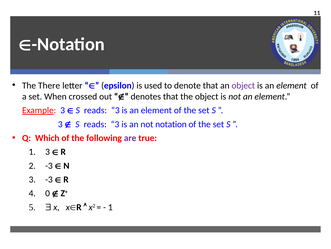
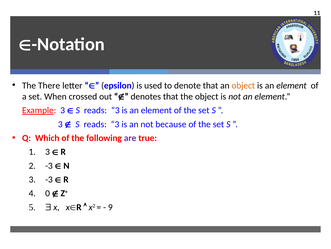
object colour: purple -> orange (243, 85)
notation: notation -> because (171, 124)
1: 1 -> 9 (110, 207)
